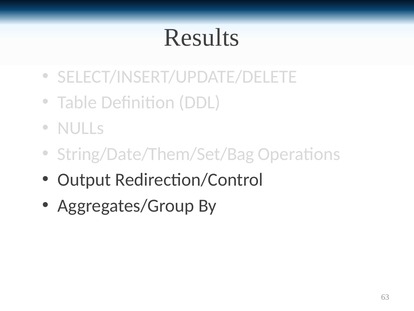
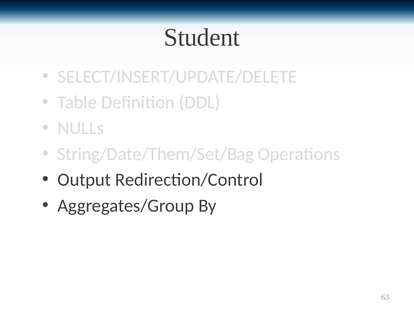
Results: Results -> Student (202, 37)
